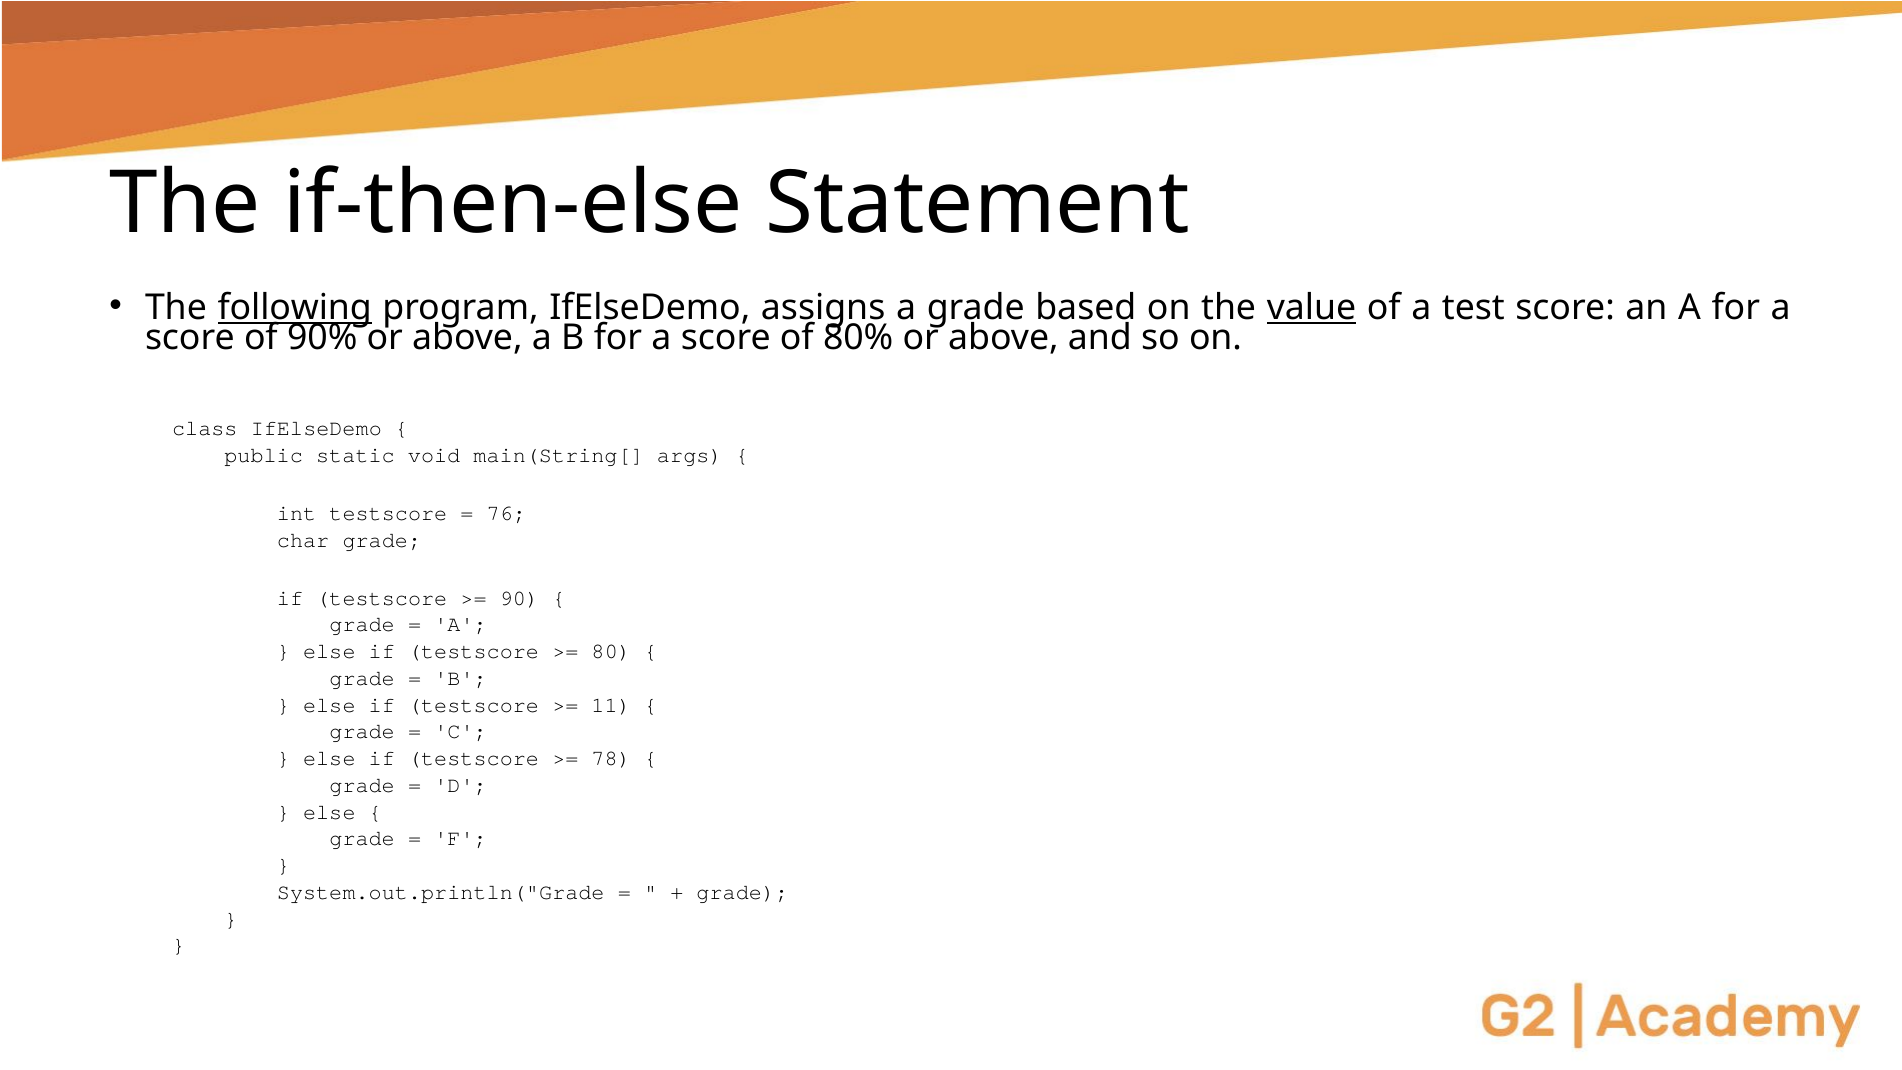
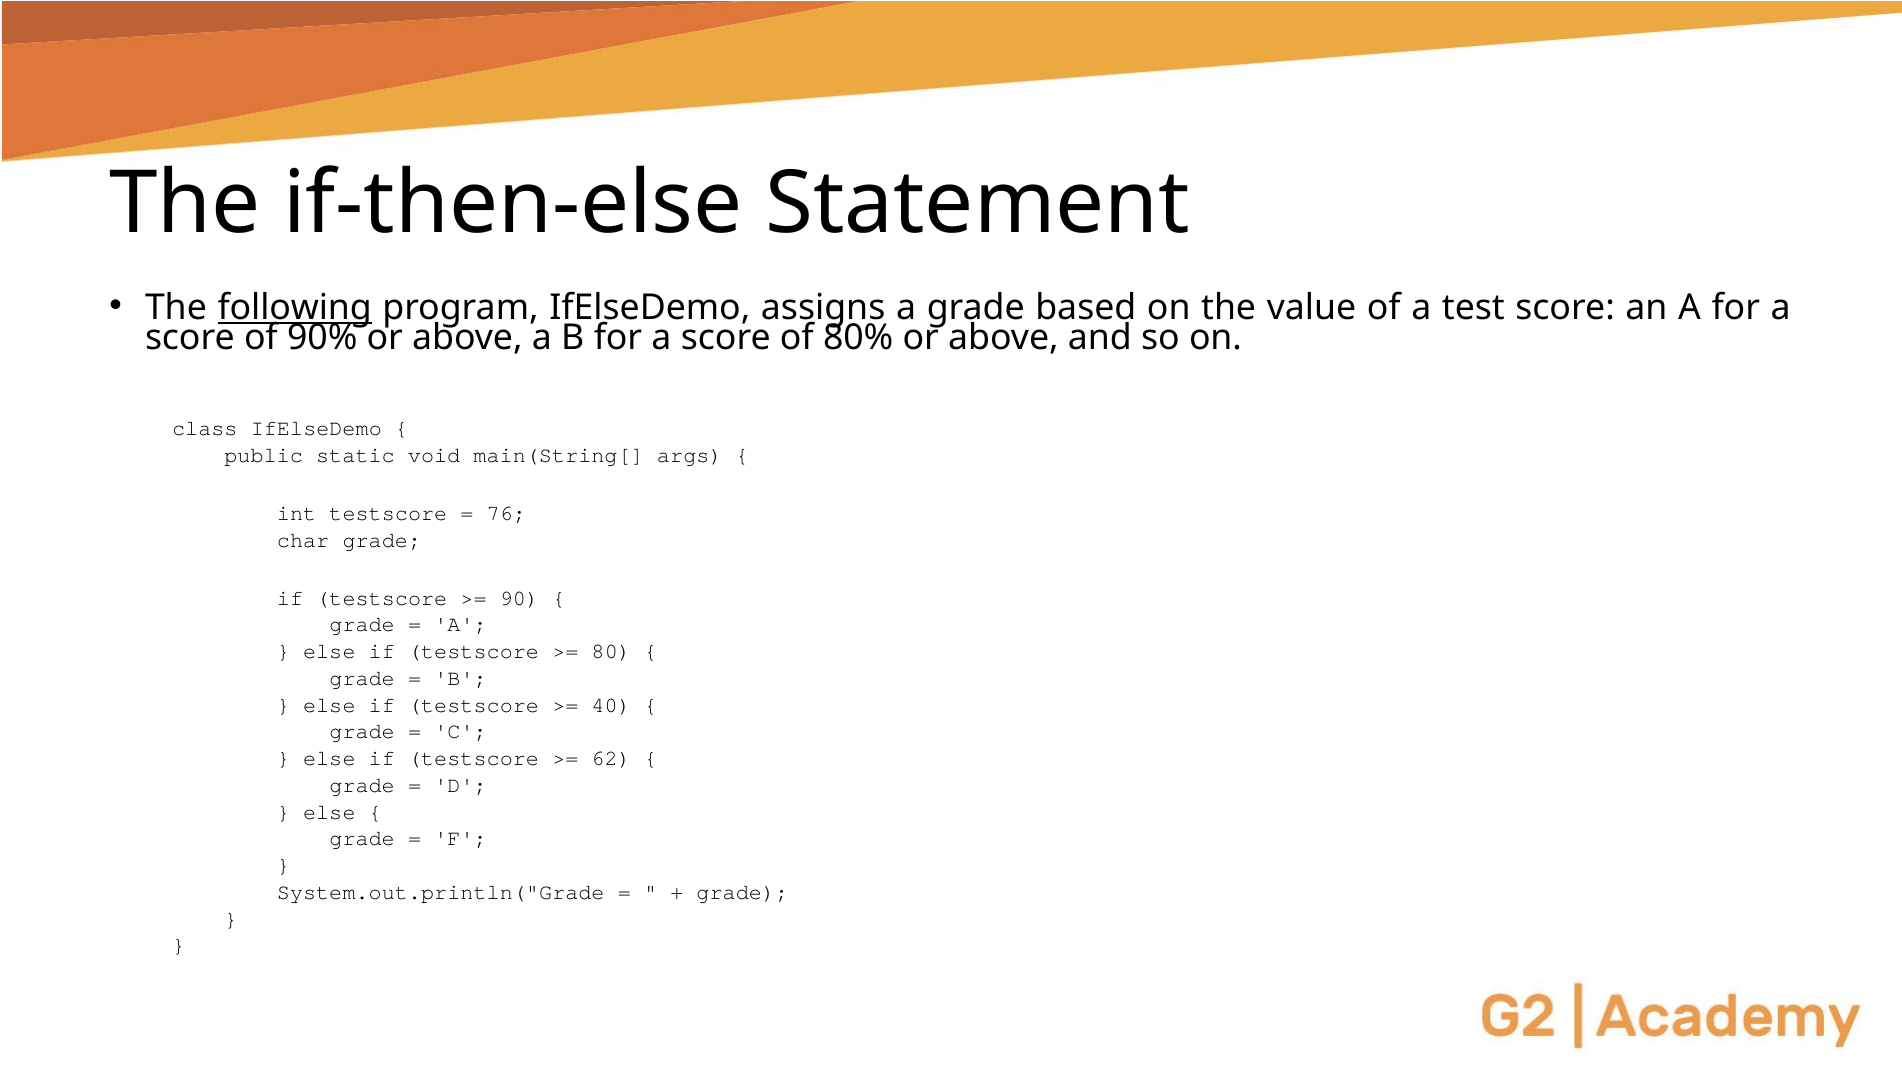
value underline: present -> none (1312, 307)
11: 11 -> 40 (611, 705)
78: 78 -> 62 (611, 758)
